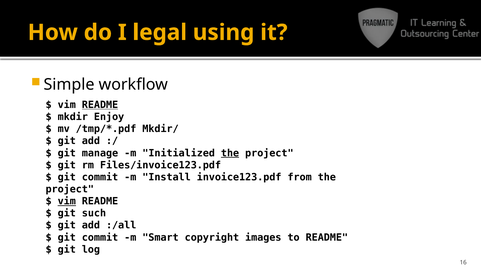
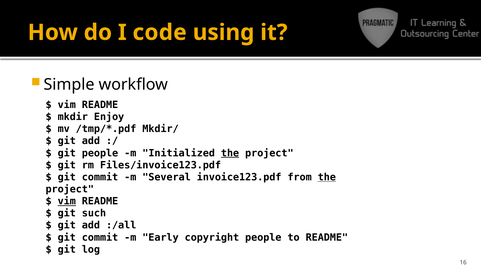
legal: legal -> code (160, 32)
README underline: present -> none (100, 105)
git manage: manage -> people (100, 153)
Install: Install -> Several (167, 177)
the underline: none -> present (327, 177)
Smart: Smart -> Early (160, 237)
copyright images: images -> people (263, 237)
